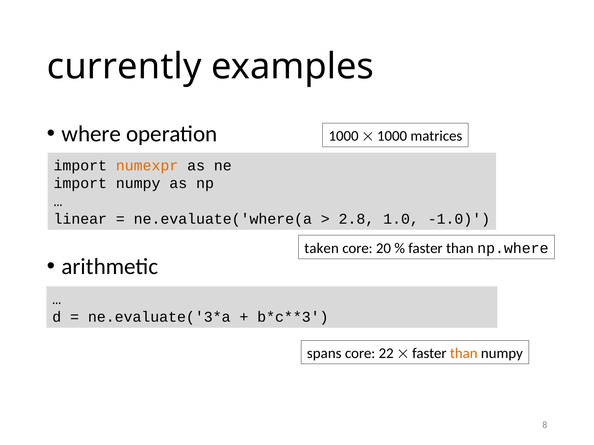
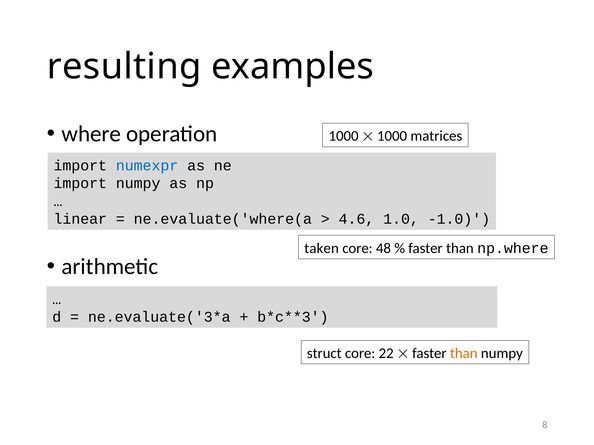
currently: currently -> resulting (124, 67)
numexpr colour: orange -> blue (147, 166)
2.8: 2.8 -> 4.6 (356, 219)
20: 20 -> 48 (383, 248)
spans: spans -> struct (324, 354)
